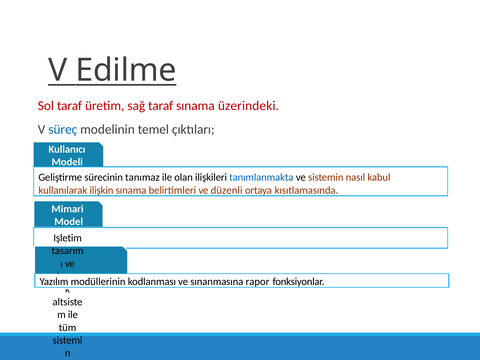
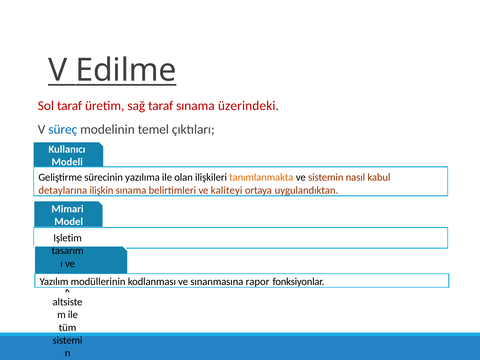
tanımaz: tanımaz -> yazılıma (143, 177)
tanımlanmakta colour: blue -> orange (261, 177)
kullanılarak: kullanılarak -> detaylarına (63, 190)
düzenli: düzenli -> kaliteyi (227, 190)
kısıtlamasında: kısıtlamasında -> uygulandıktan (306, 190)
